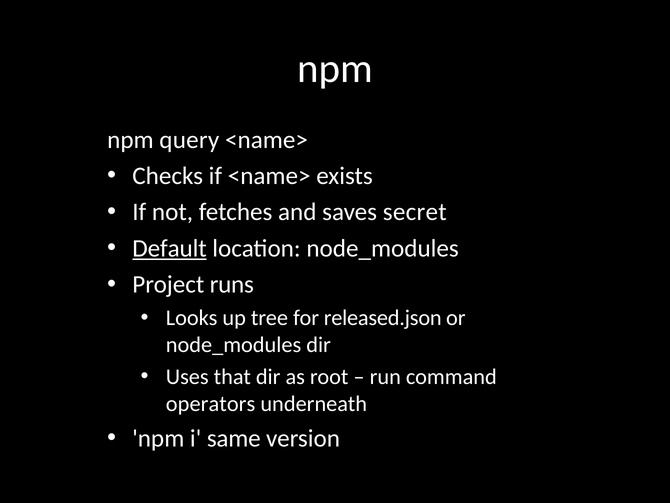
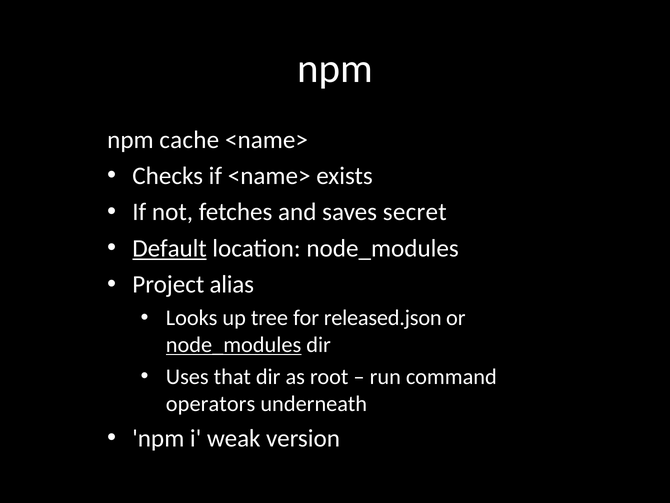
query: query -> cache (189, 140)
runs: runs -> alias (232, 284)
node_modules underline: none -> present (234, 345)
same: same -> weak (234, 438)
